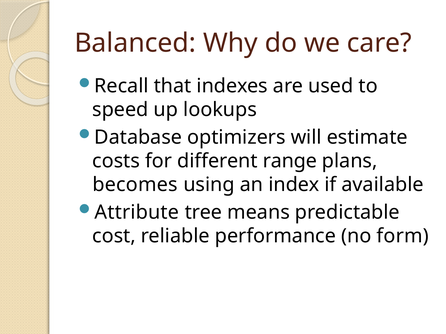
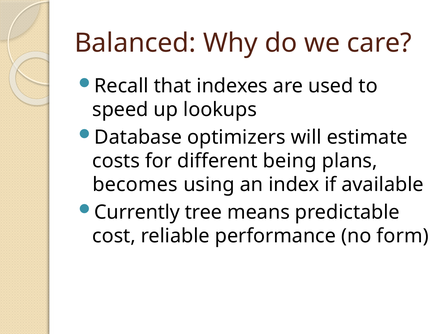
range: range -> being (290, 161)
Attribute: Attribute -> Currently (137, 213)
